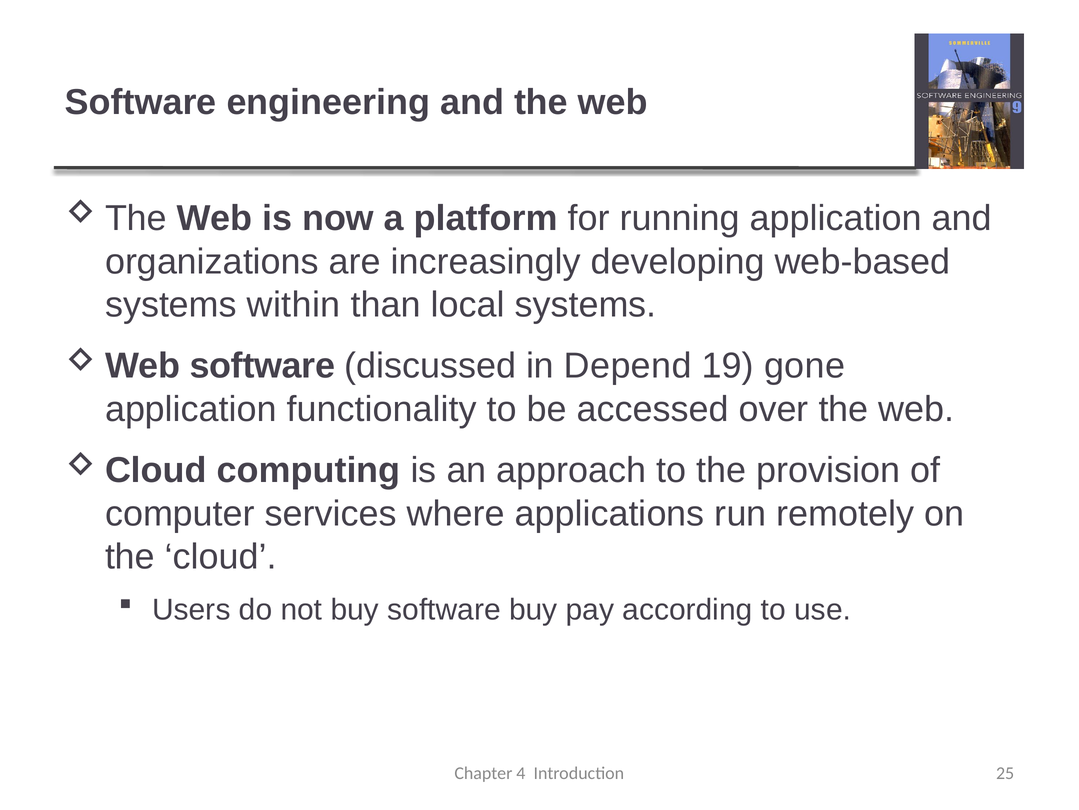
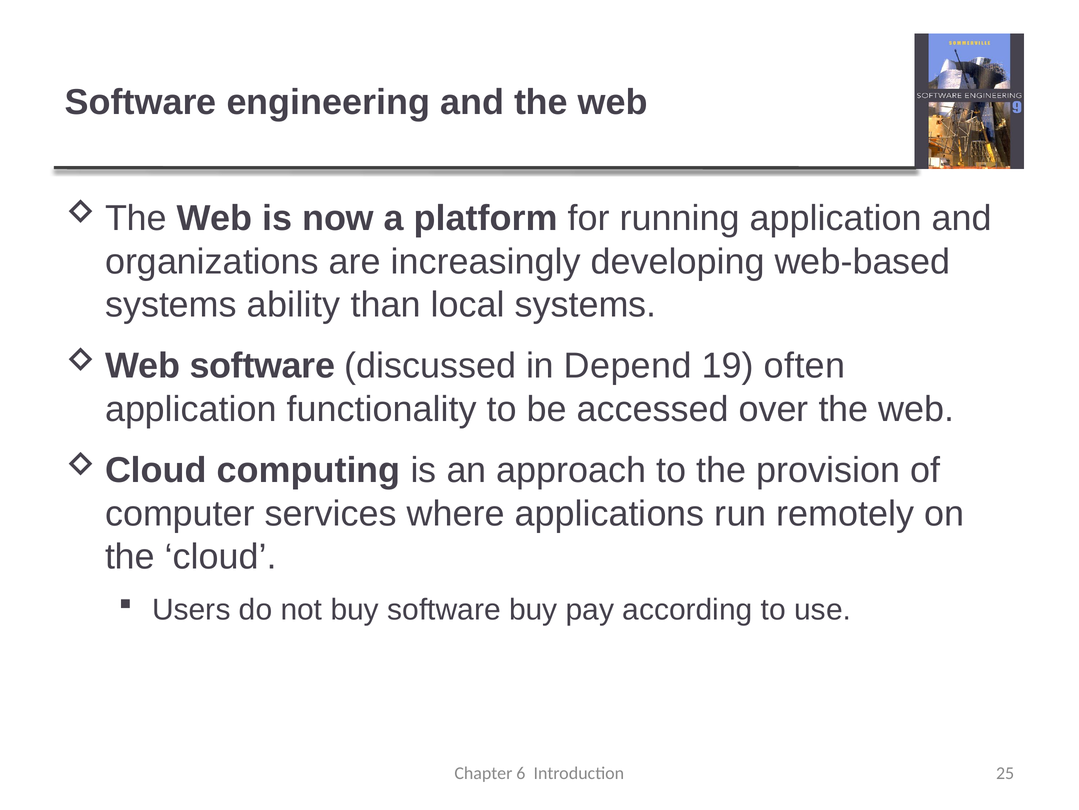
within: within -> ability (294, 305)
gone: gone -> often (805, 366)
4: 4 -> 6 (521, 773)
